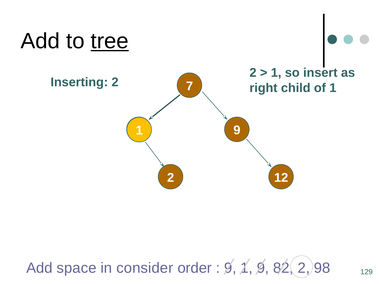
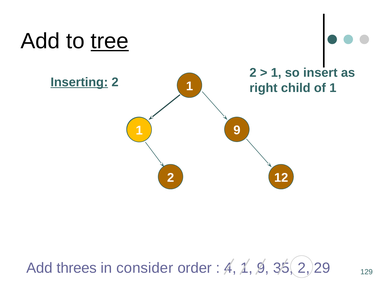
Inserting underline: none -> present (79, 82)
2 7: 7 -> 1 (190, 86)
space: space -> threes (77, 268)
9: 9 -> 4 (230, 268)
82: 82 -> 35 (283, 268)
98: 98 -> 29 (322, 268)
